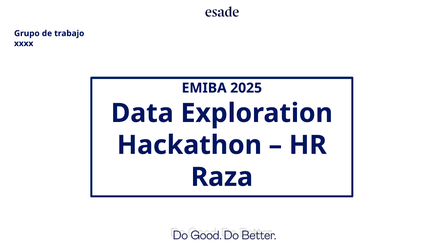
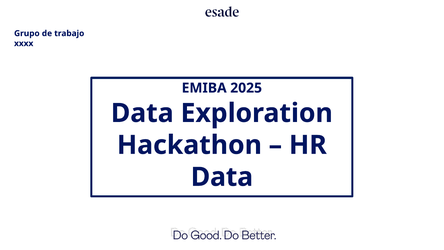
Raza: Raza -> Data (222, 177)
